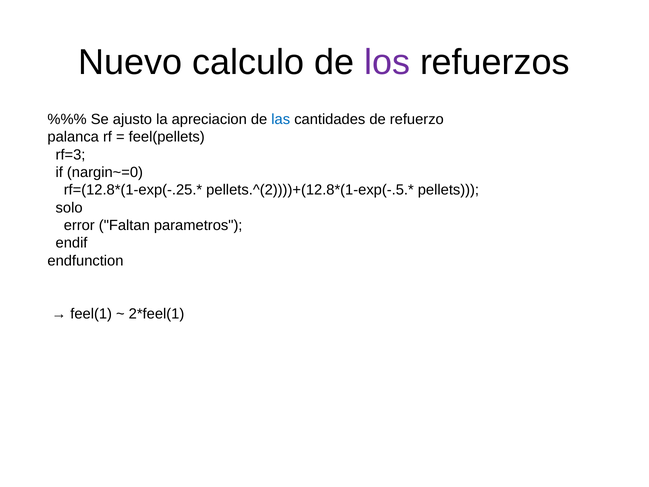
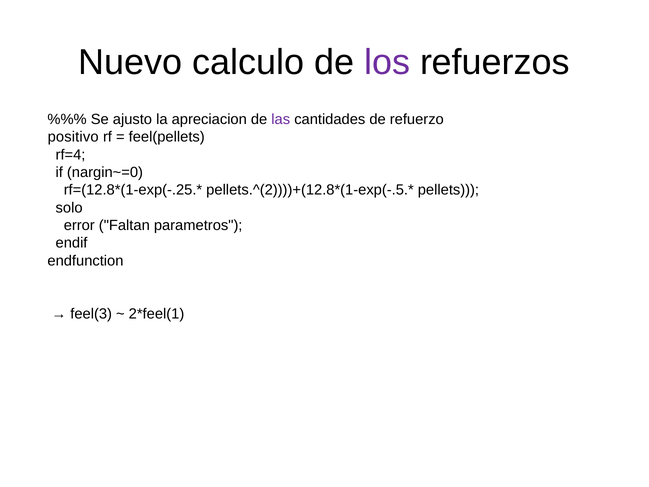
las colour: blue -> purple (281, 119)
palanca: palanca -> positivo (73, 137)
rf=3: rf=3 -> rf=4 (71, 155)
feel(1: feel(1 -> feel(3 (91, 314)
